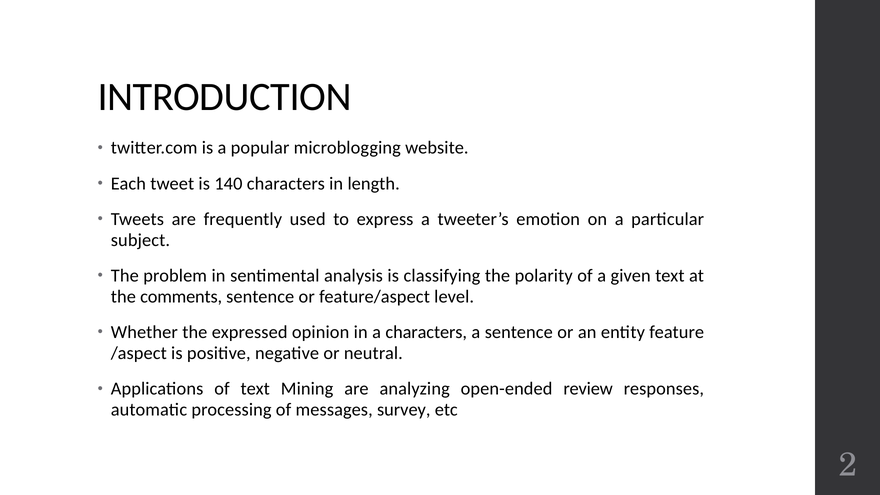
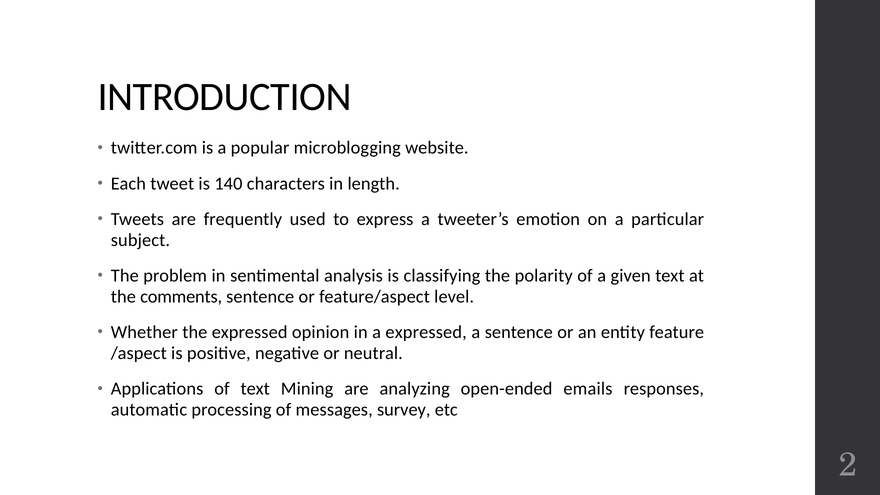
a characters: characters -> expressed (426, 332)
review: review -> emails (588, 389)
